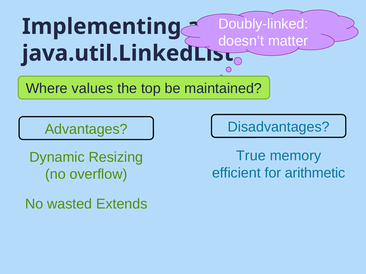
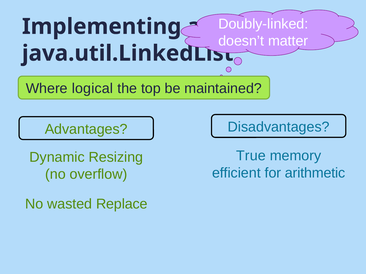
values: values -> logical (92, 89)
Extends: Extends -> Replace (122, 204)
